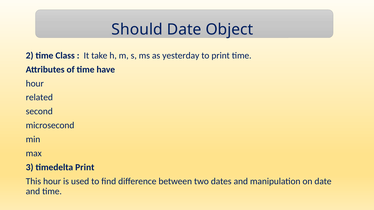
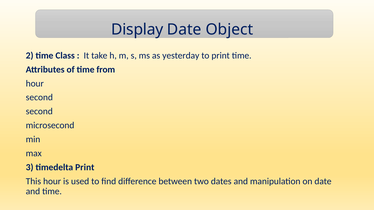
Should: Should -> Display (137, 30)
have: have -> from (106, 70)
related: related -> second (39, 98)
